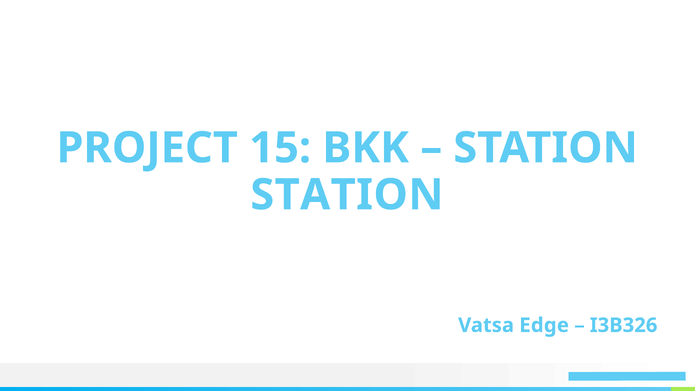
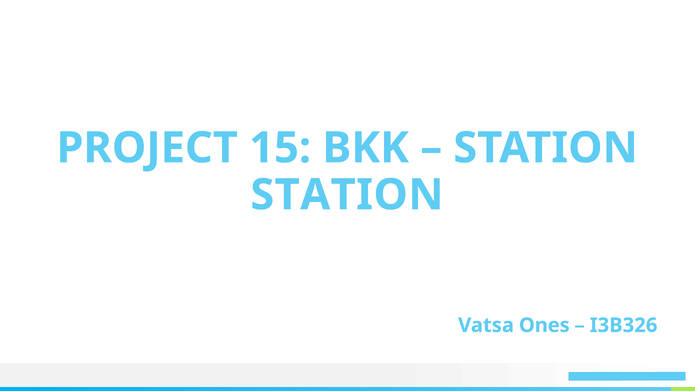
Edge: Edge -> Ones (544, 325)
